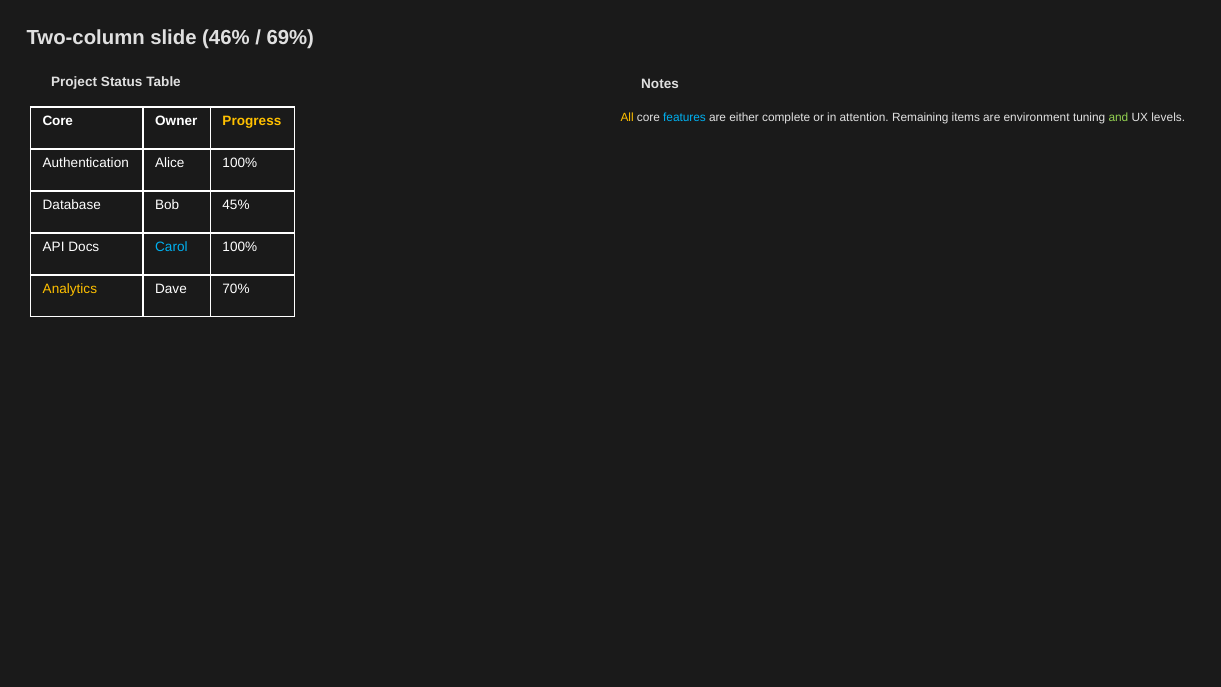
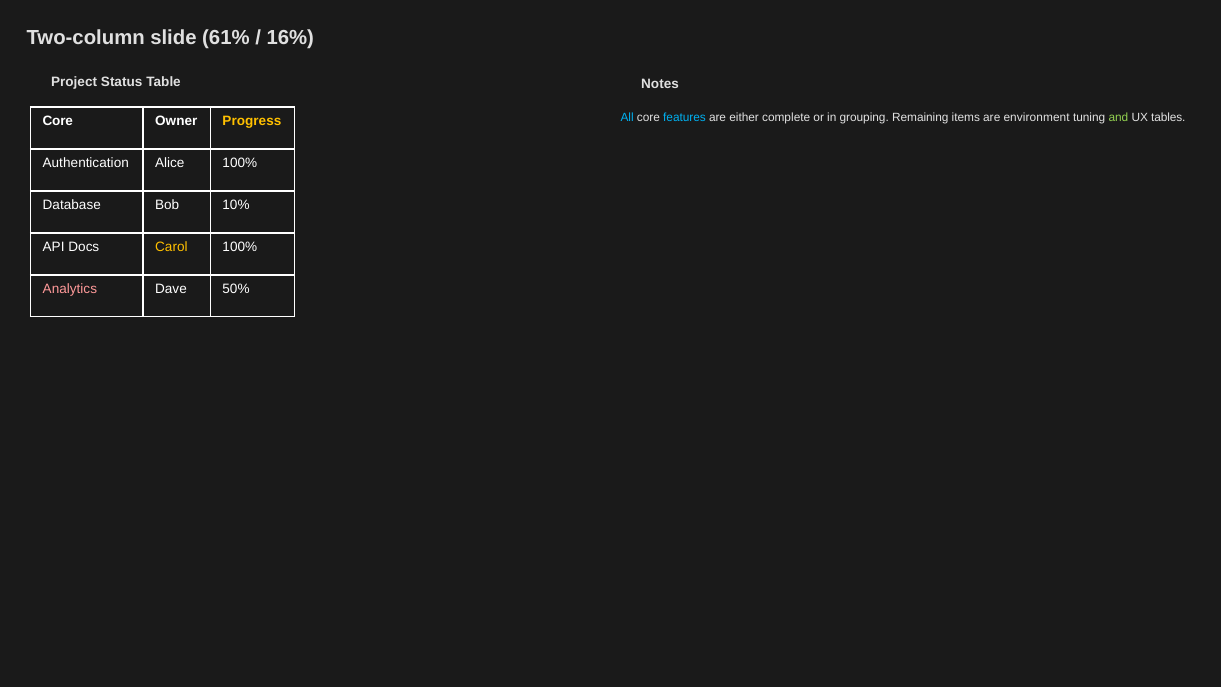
46%: 46% -> 61% (226, 38)
69%: 69% -> 16% (290, 38)
All colour: yellow -> light blue (627, 117)
attention: attention -> grouping (864, 117)
levels: levels -> tables (1168, 117)
45%: 45% -> 10% (236, 205)
Carol colour: light blue -> yellow (171, 247)
Analytics colour: yellow -> pink (70, 289)
70%: 70% -> 50% (236, 289)
